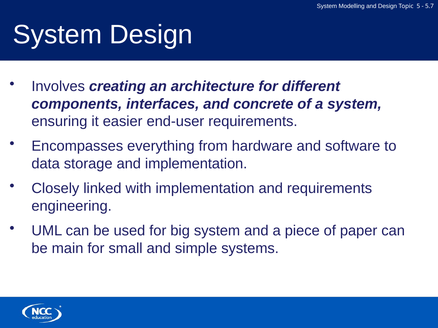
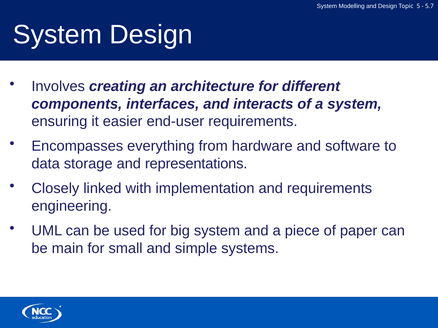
concrete: concrete -> interacts (263, 104)
and implementation: implementation -> representations (196, 164)
